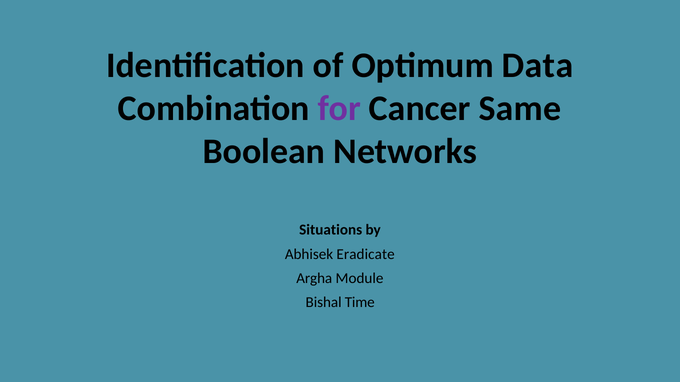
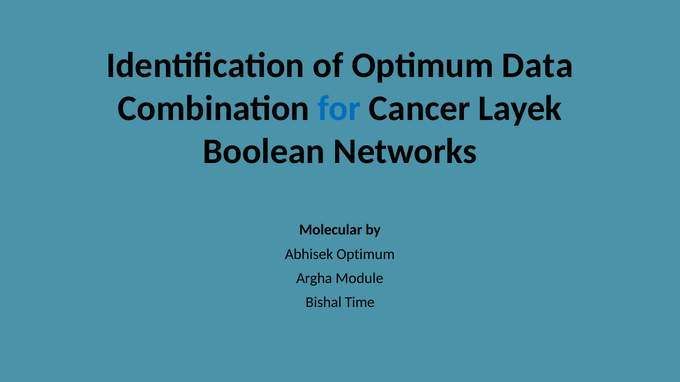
for colour: purple -> blue (339, 109)
Same: Same -> Layek (520, 109)
Situations: Situations -> Molecular (331, 230)
Abhisek Eradicate: Eradicate -> Optimum (366, 254)
